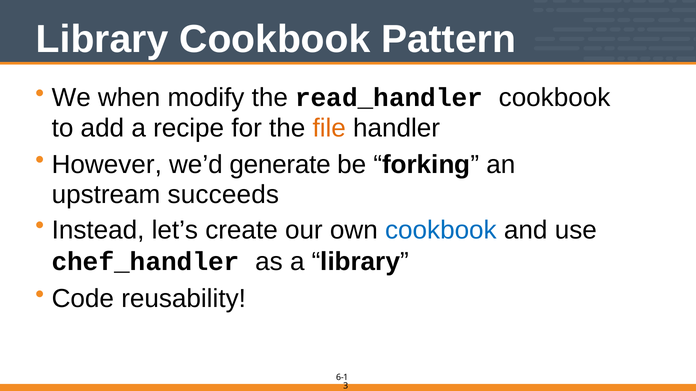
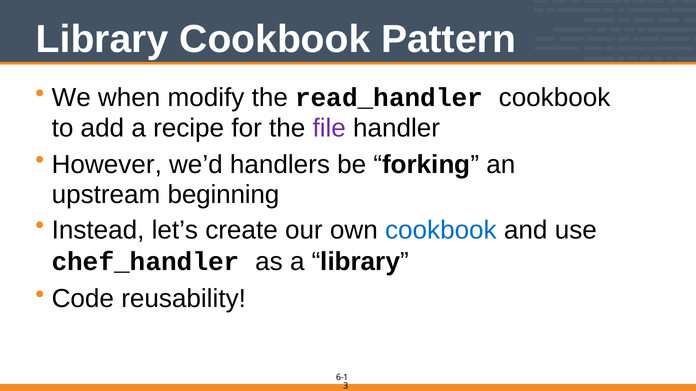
file colour: orange -> purple (329, 129)
generate: generate -> handlers (280, 165)
succeeds: succeeds -> beginning (223, 195)
